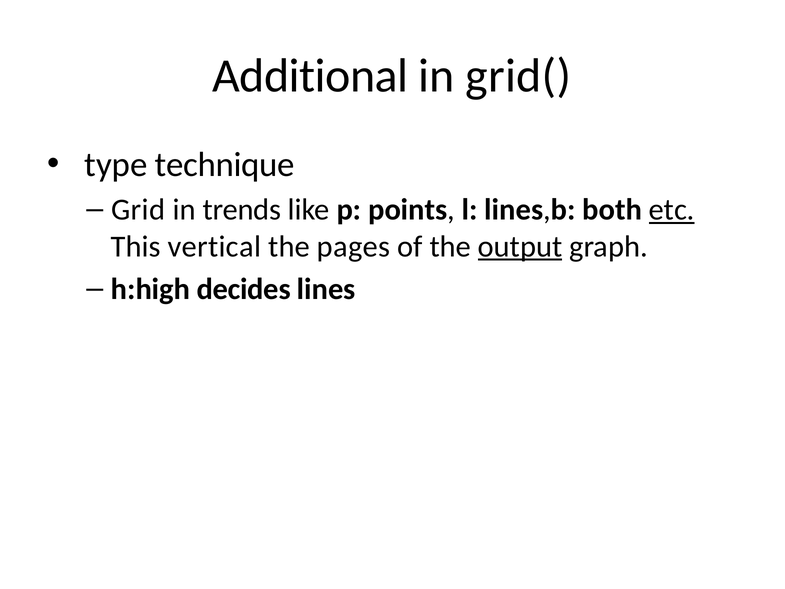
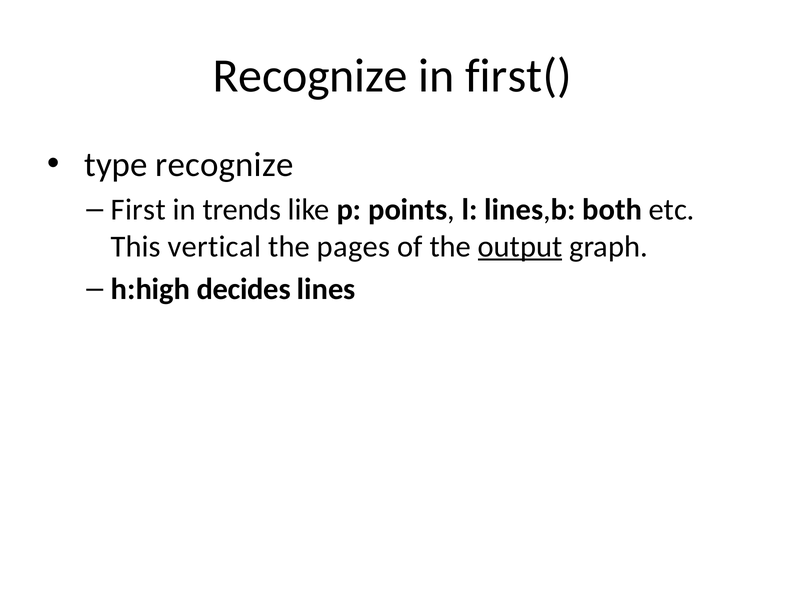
Additional: Additional -> Recognize (310, 76)
grid(: grid( -> first( (518, 76)
type technique: technique -> recognize (224, 165)
Grid: Grid -> First (138, 210)
etc underline: present -> none (672, 210)
